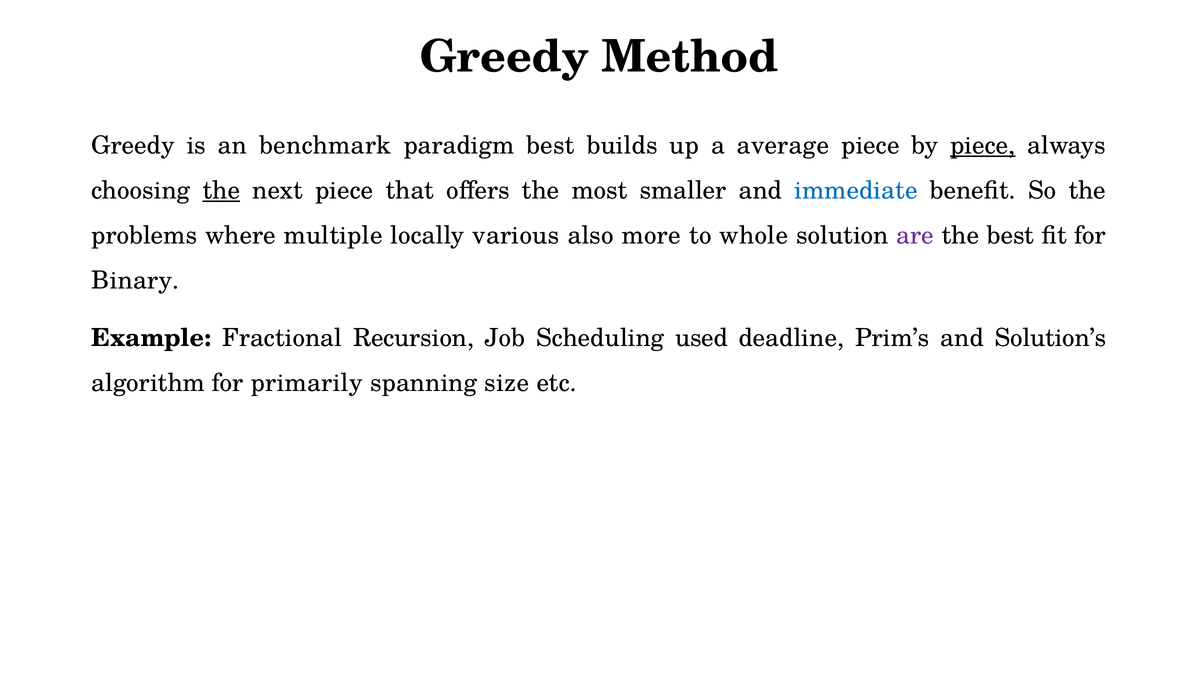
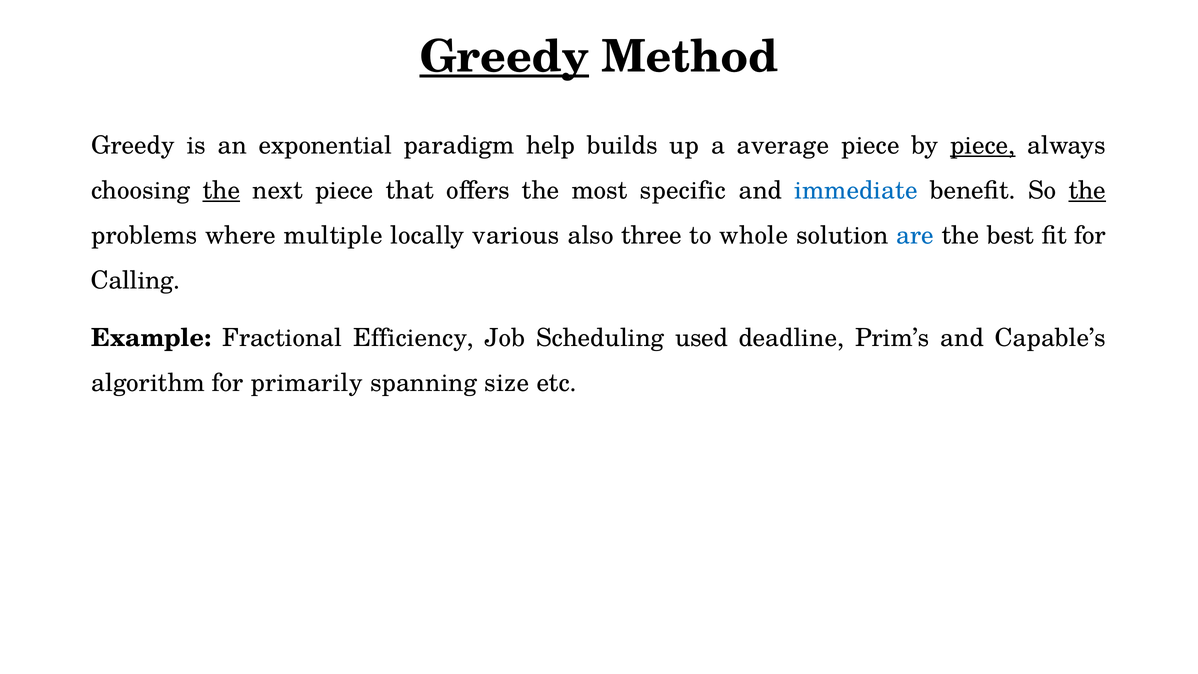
Greedy underline: none -> present (504, 57)
benchmark: benchmark -> exponential (325, 146)
paradigm best: best -> help (551, 146)
smaller: smaller -> specific (683, 191)
the underline: none -> present (1087, 191)
more: more -> three (651, 236)
are colour: purple -> blue (915, 236)
Binary: Binary -> Calling (136, 281)
Recursion: Recursion -> Efficiency (414, 338)
Solution’s: Solution’s -> Capable’s (1050, 338)
